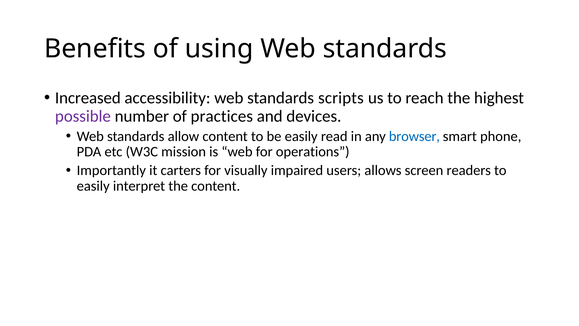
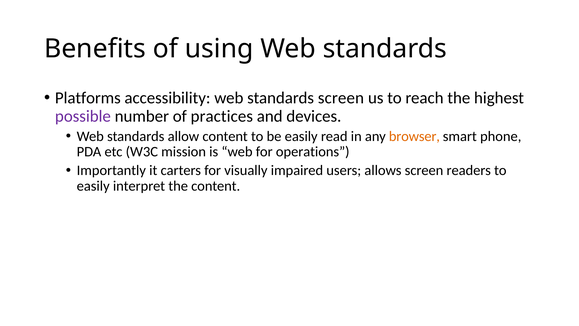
Increased: Increased -> Platforms (88, 98)
standards scripts: scripts -> screen (341, 98)
browser colour: blue -> orange (414, 136)
